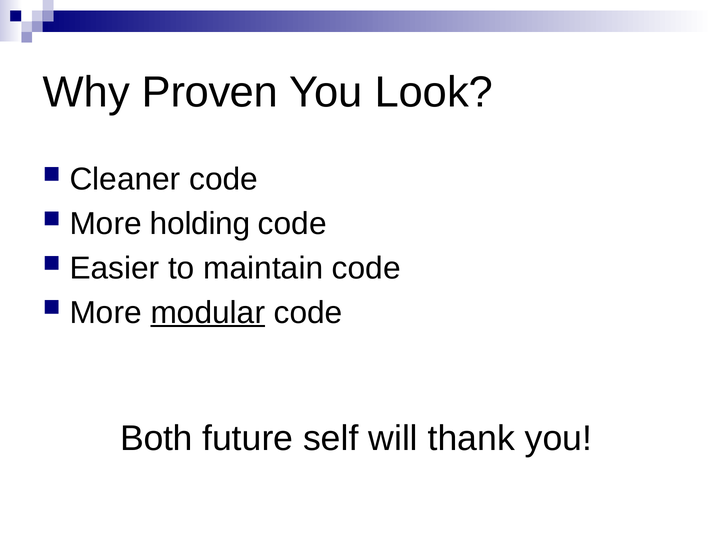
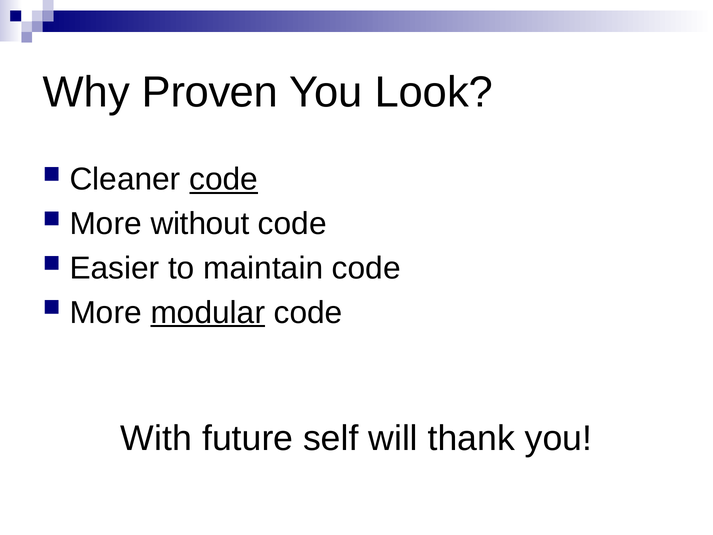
code underline: none -> present (224, 179)
holding: holding -> without (200, 224)
Both: Both -> With (156, 438)
